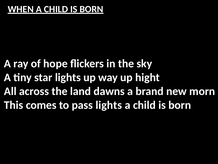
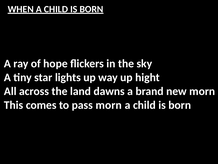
pass lights: lights -> morn (109, 105)
